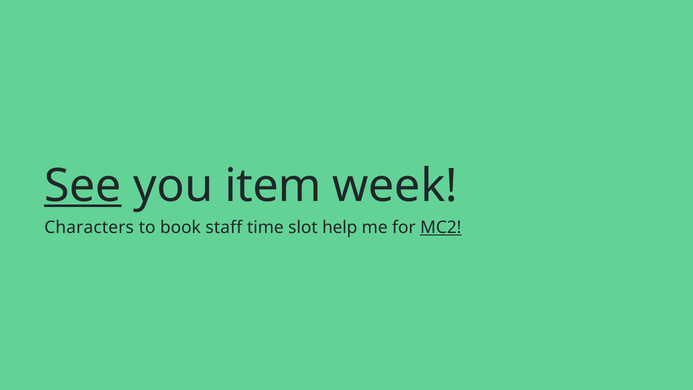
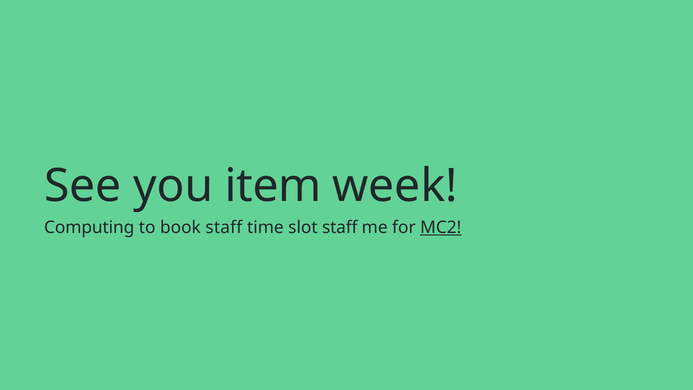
See underline: present -> none (83, 186)
Characters: Characters -> Computing (89, 227)
slot help: help -> staff (340, 227)
